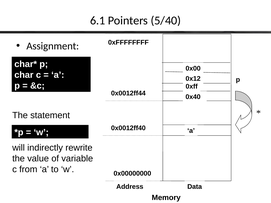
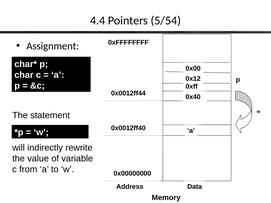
6.1: 6.1 -> 4.4 (98, 21)
5/40: 5/40 -> 5/54 (166, 21)
